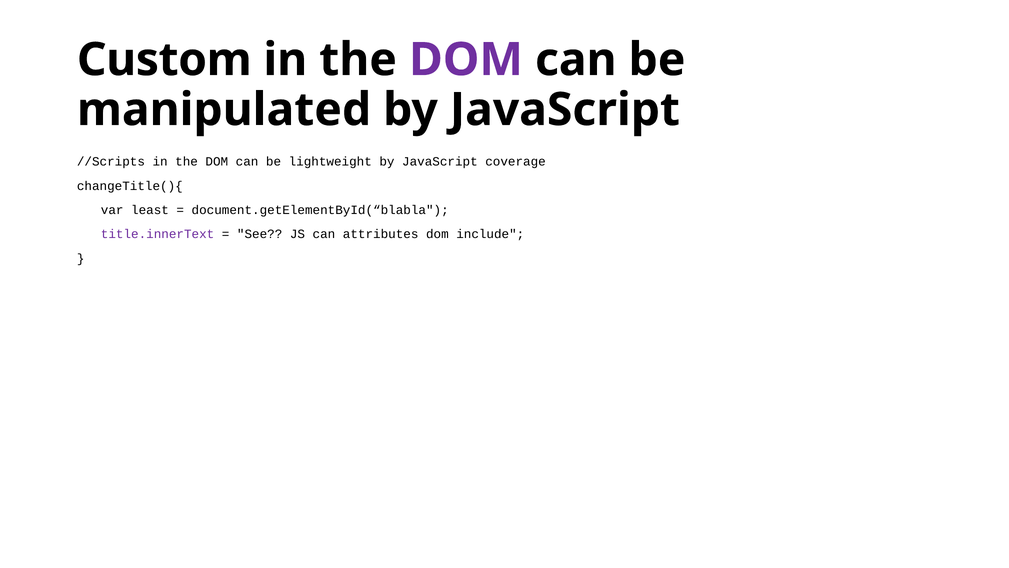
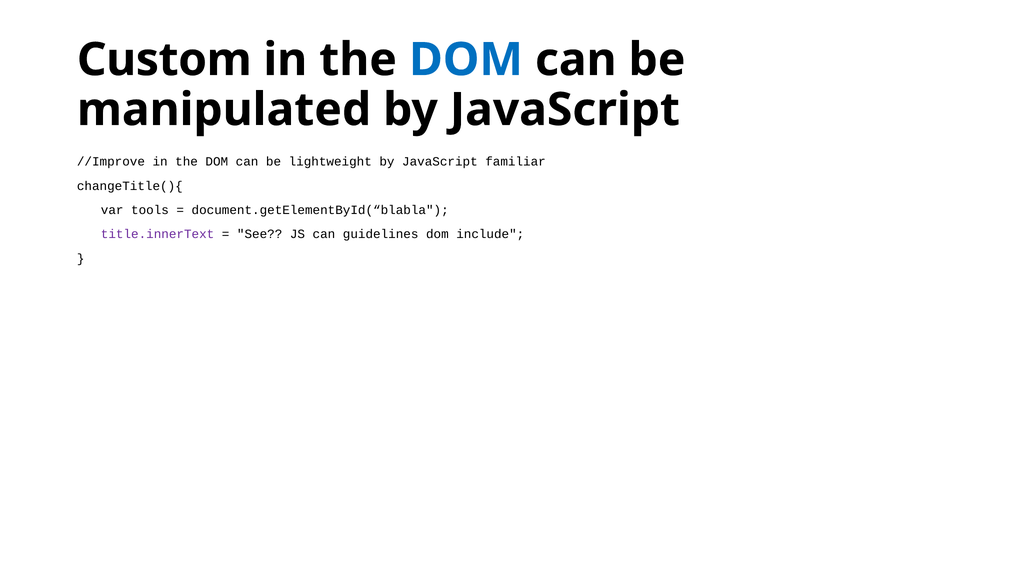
DOM colour: purple -> blue (466, 60)
//Scripts: //Scripts -> //Improve (111, 162)
coverage: coverage -> familiar (516, 162)
least: least -> tools (150, 210)
attributes: attributes -> guidelines (381, 234)
